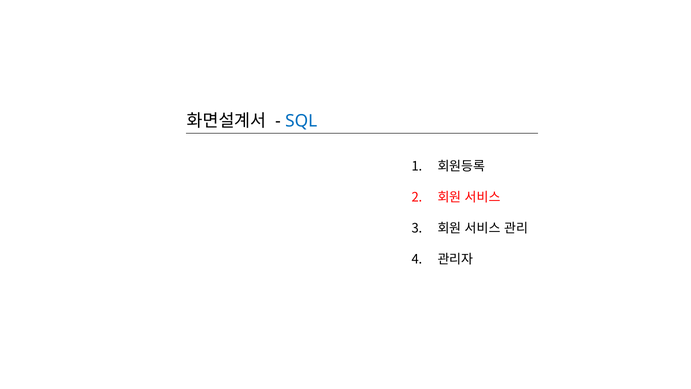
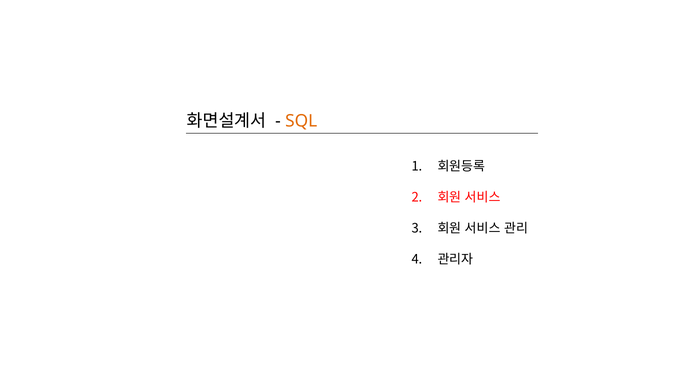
SQL colour: blue -> orange (301, 121)
